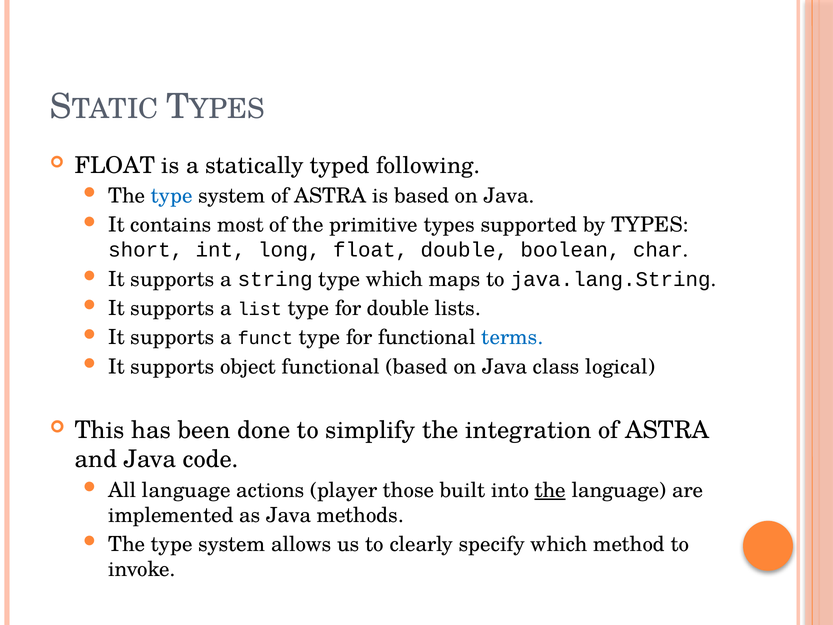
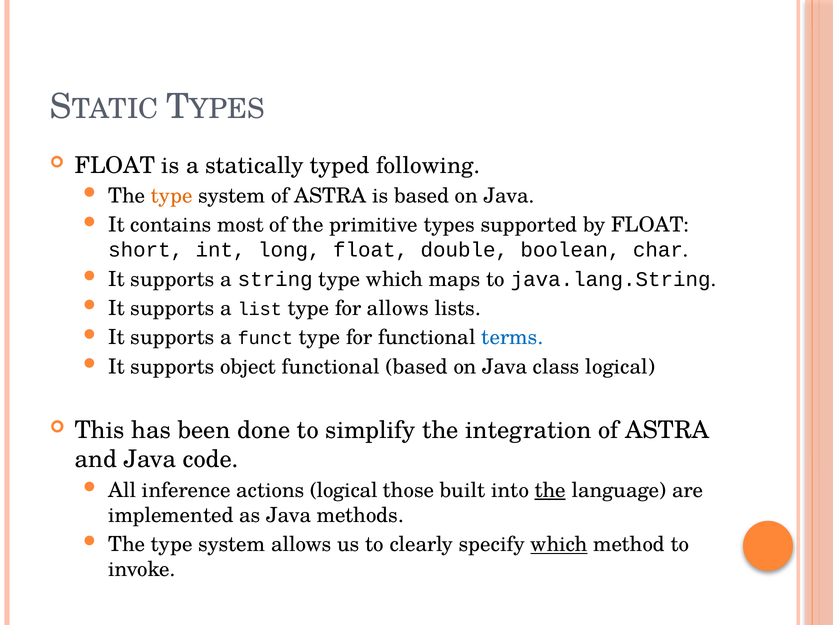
type colour: blue -> orange (172, 196)
by TYPES: TYPES -> FLOAT (650, 225)
for double: double -> allows (398, 308)
All language: language -> inference (186, 490)
actions player: player -> logical (344, 490)
which underline: none -> present (559, 544)
